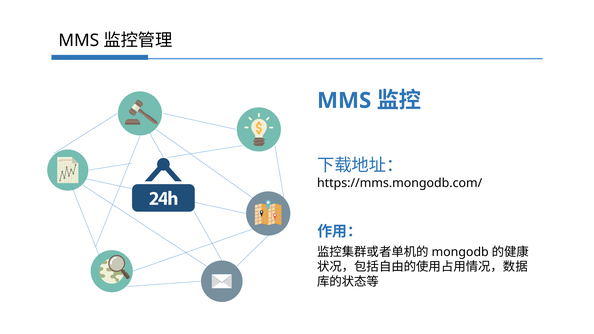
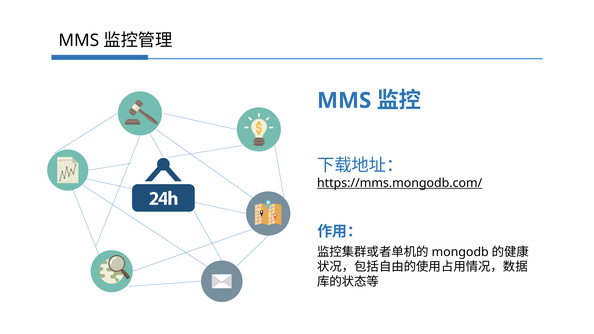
https://mms.mongodb.com/ underline: none -> present (400, 183)
